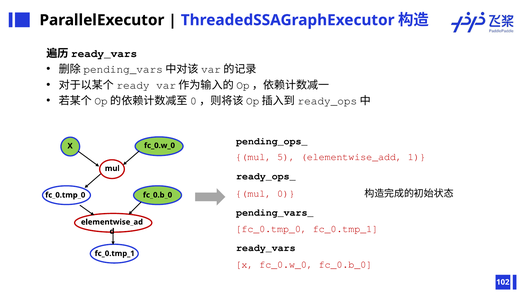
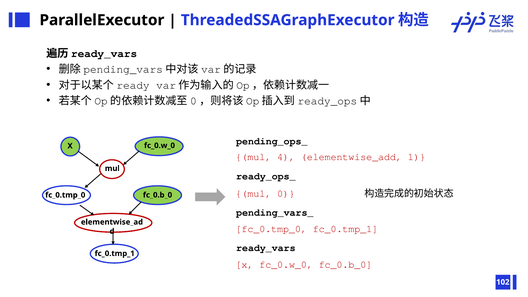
5: 5 -> 4 (286, 157)
